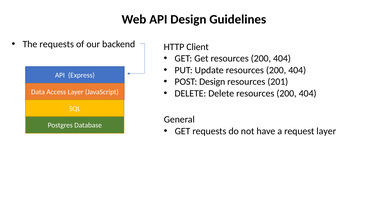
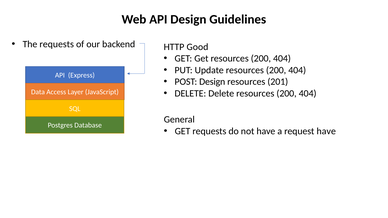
Client: Client -> Good (197, 47)
request layer: layer -> have (326, 131)
